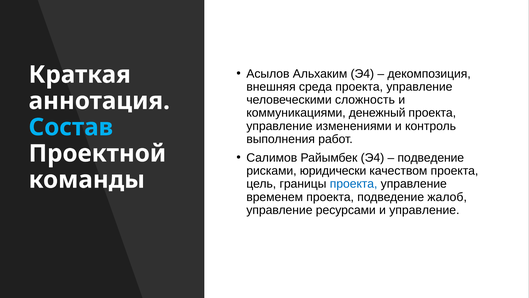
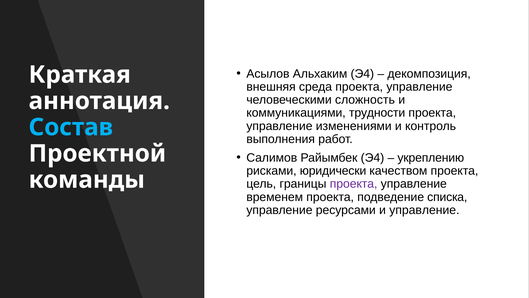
денежный: денежный -> трудности (377, 113)
подведение: подведение -> укреплению (431, 158)
проекта colour: blue -> purple (354, 184)
жалоб: жалоб -> списка (447, 197)
